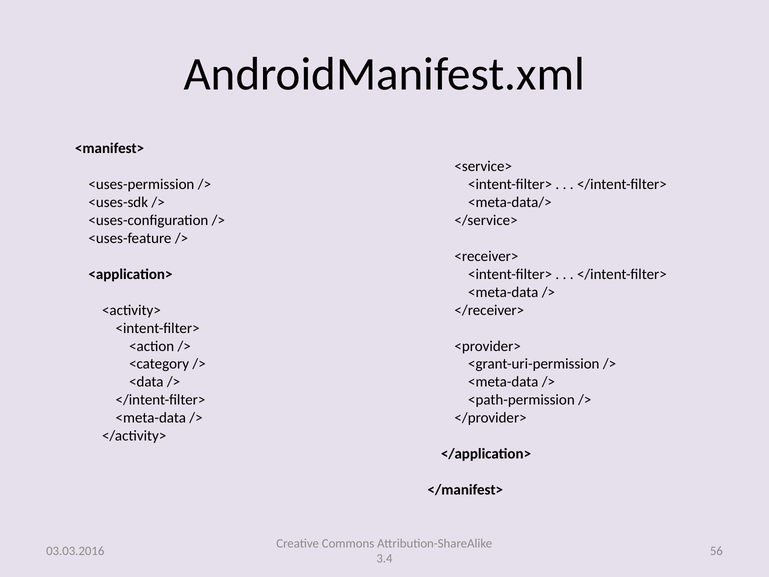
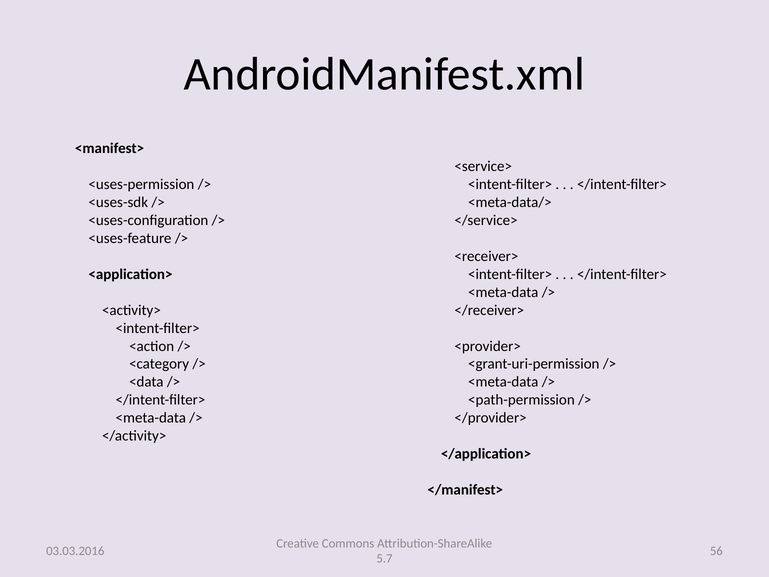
3.4: 3.4 -> 5.7 (384, 558)
